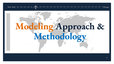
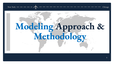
Modeling colour: orange -> blue (34, 26)
